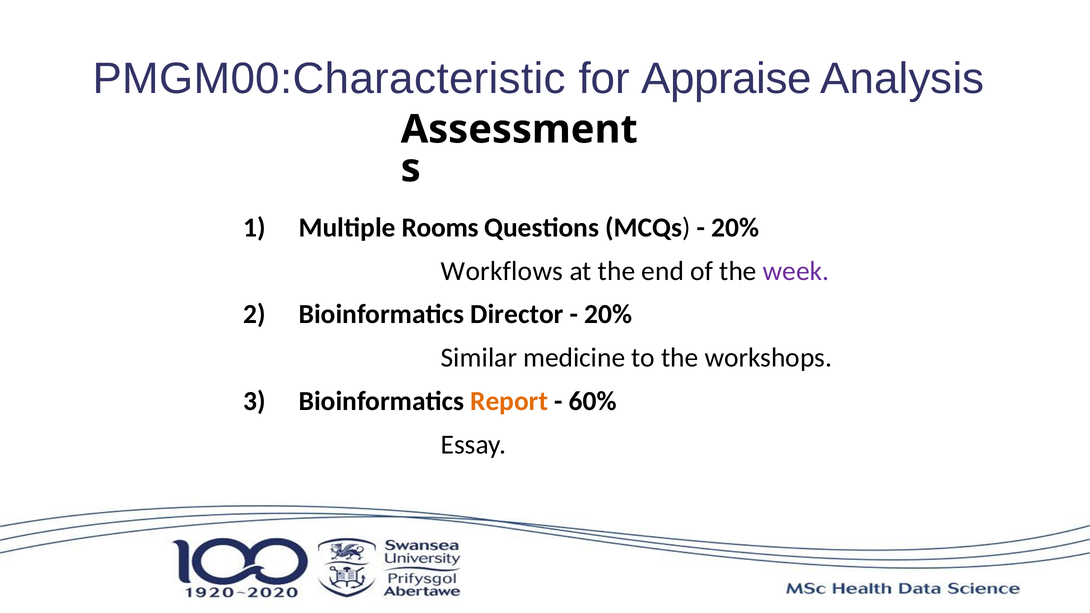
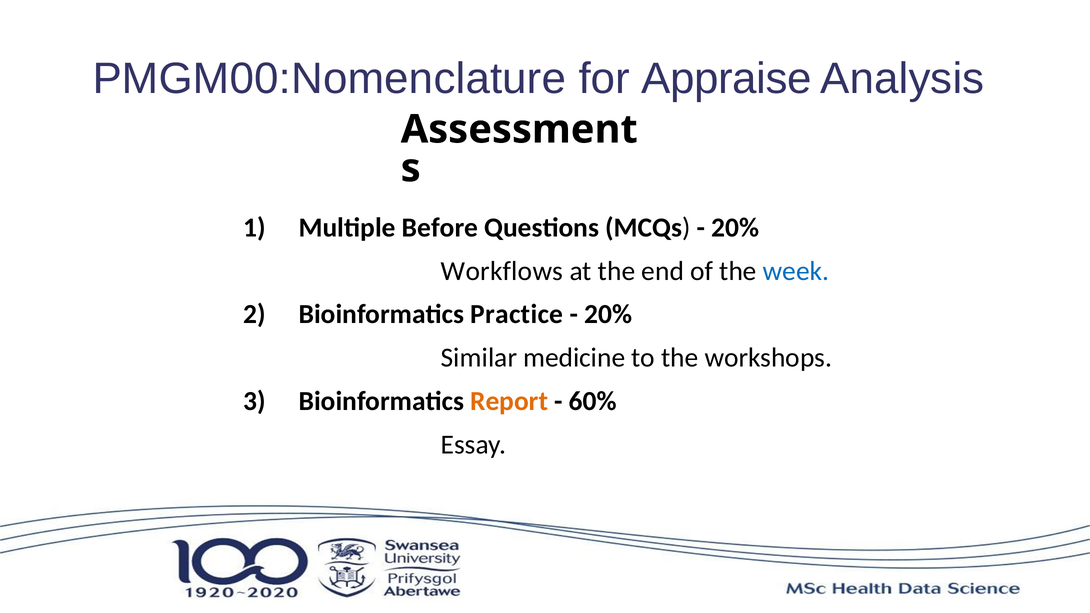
PMGM00:Characteristic: PMGM00:Characteristic -> PMGM00:Nomenclature (329, 79)
Rooms: Rooms -> Before (440, 228)
week colour: purple -> blue (796, 271)
Director: Director -> Practice (517, 314)
